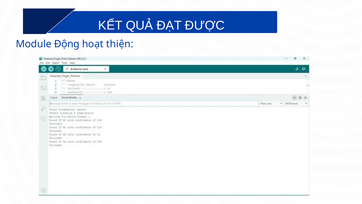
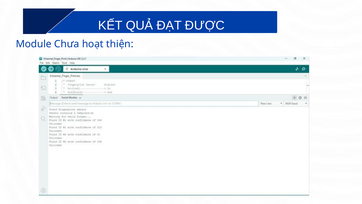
Động: Động -> Chưa (67, 44)
